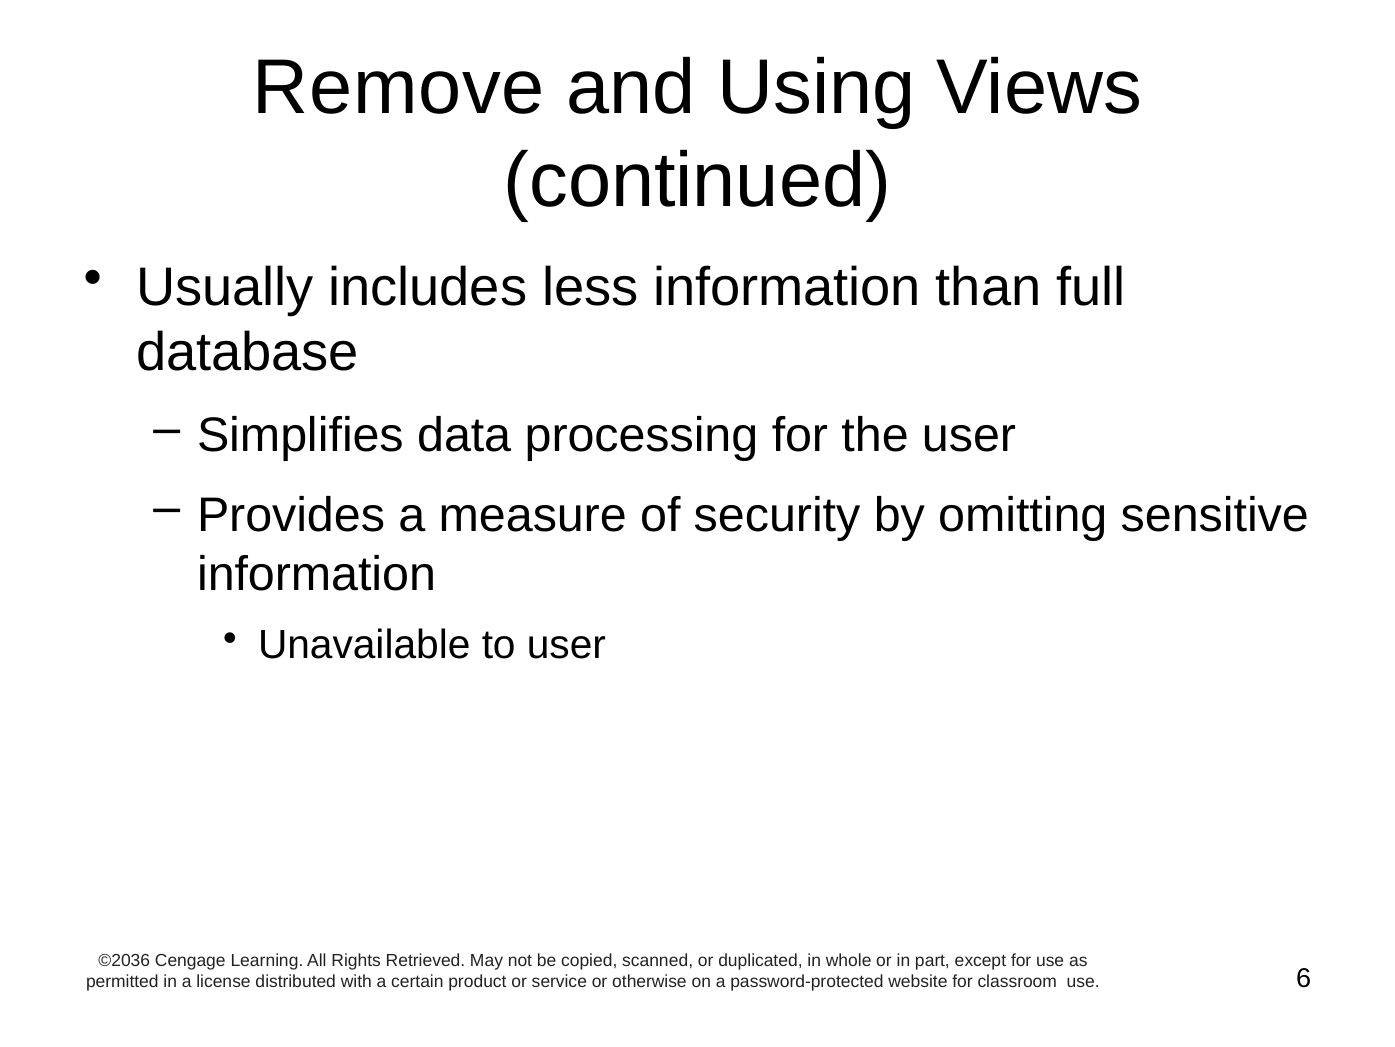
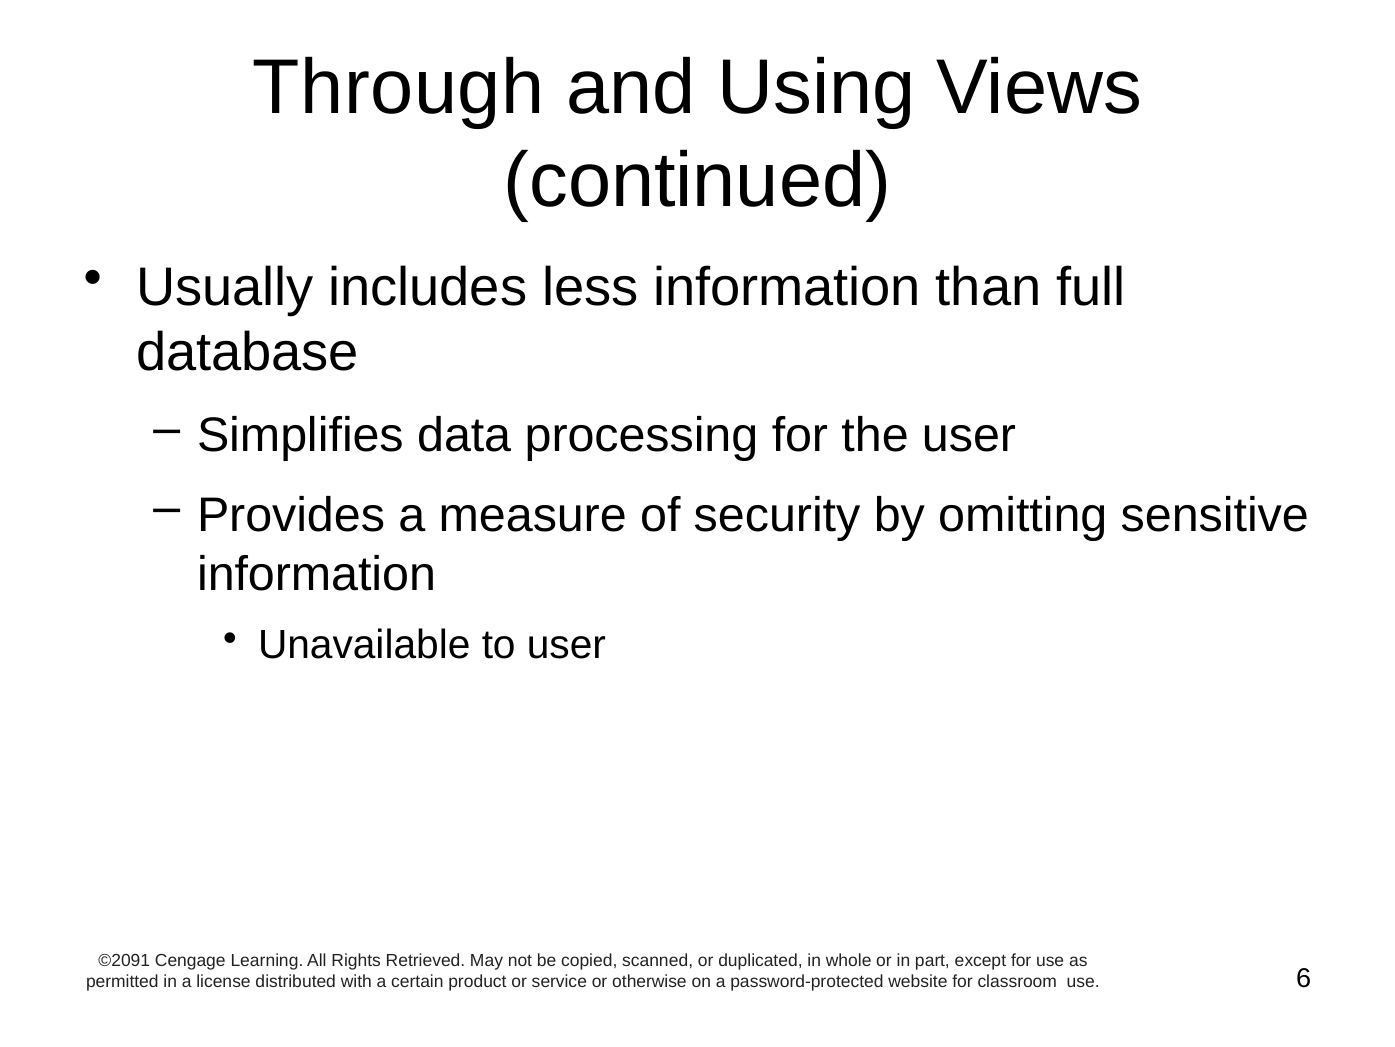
Remove: Remove -> Through (399, 88)
©2036: ©2036 -> ©2091 (124, 960)
